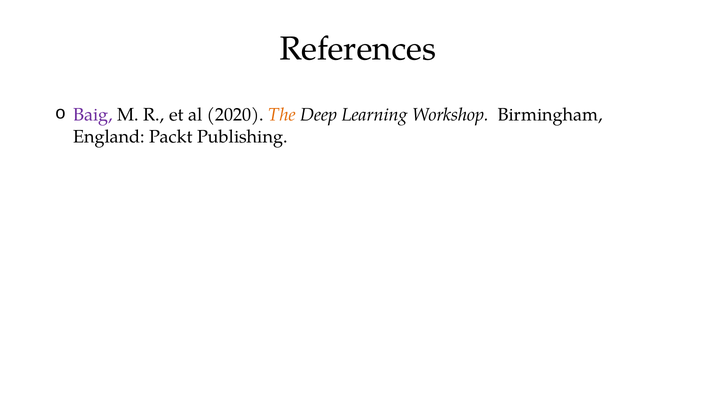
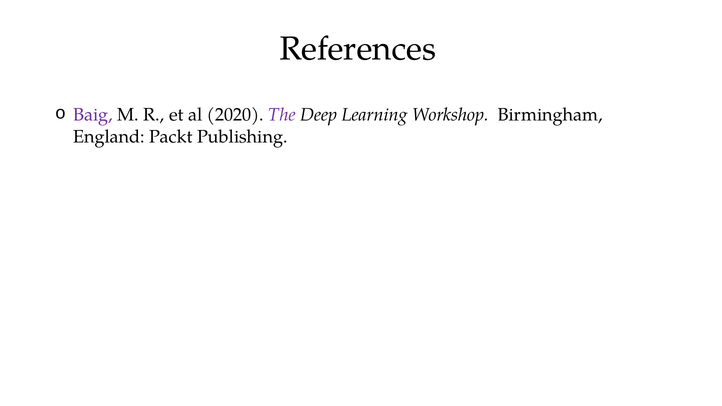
The colour: orange -> purple (282, 115)
